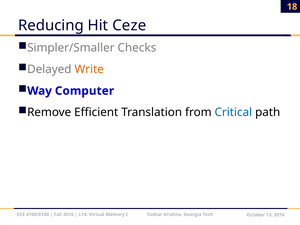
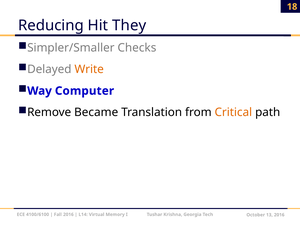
Ceze: Ceze -> They (129, 25)
Efficient: Efficient -> Became (96, 112)
Critical colour: blue -> orange (233, 112)
